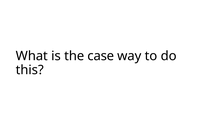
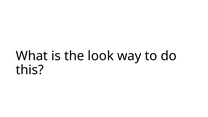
case: case -> look (101, 56)
